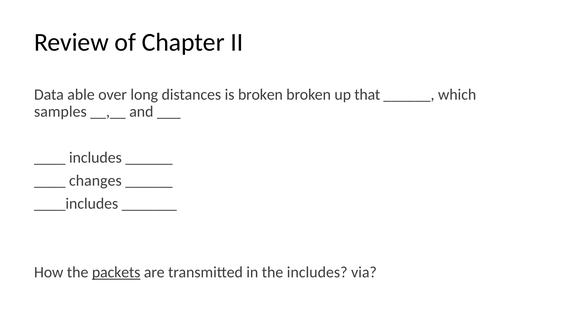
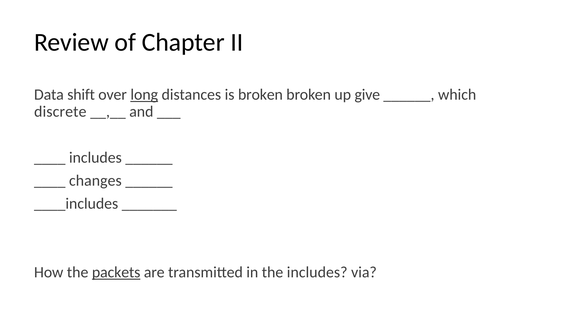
able: able -> shift (81, 95)
long underline: none -> present (144, 95)
that: that -> give (367, 95)
samples: samples -> discrete (60, 112)
